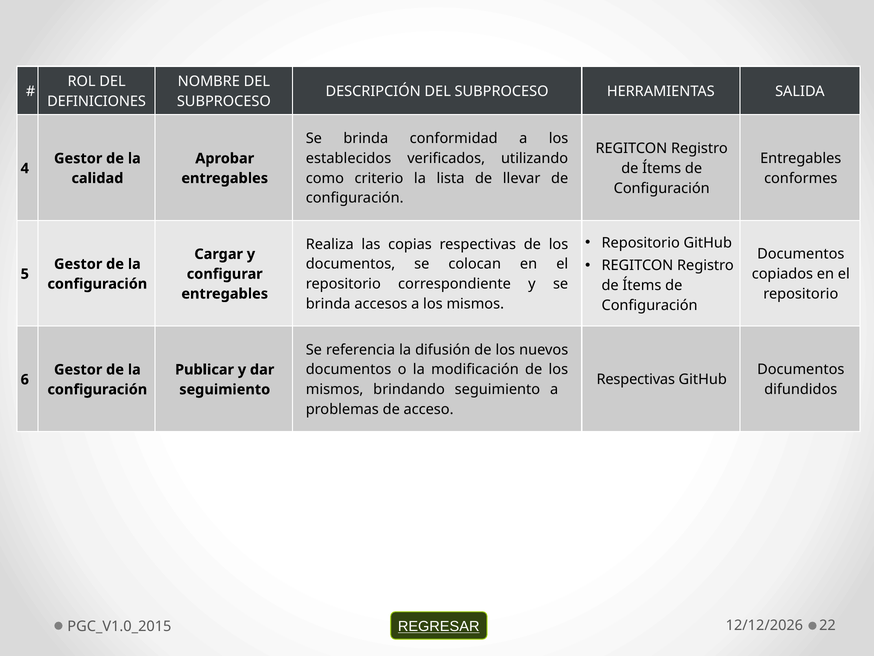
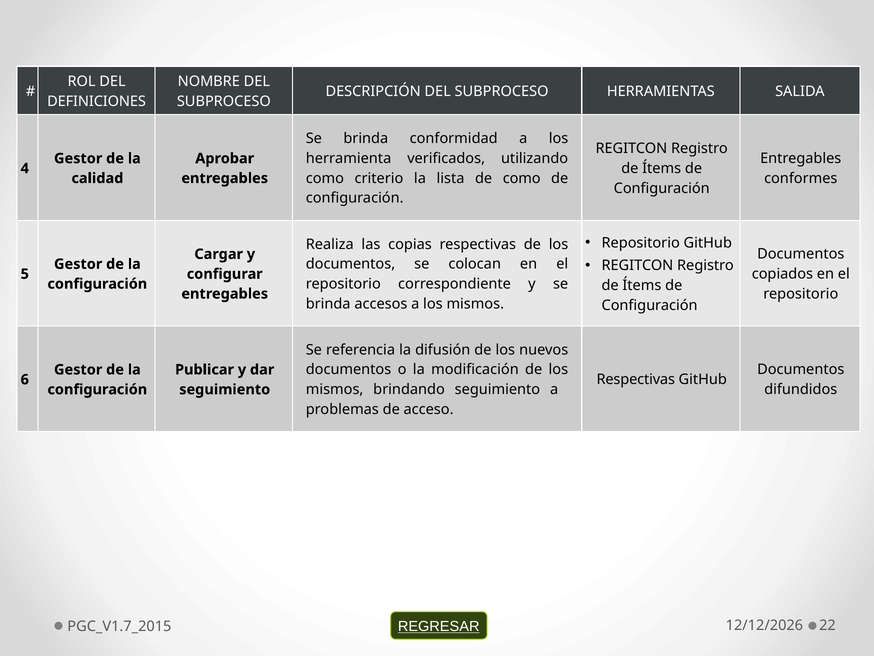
establecidos: establecidos -> herramienta (349, 158)
de llevar: llevar -> como (522, 178)
PGC_V1.0_2015: PGC_V1.0_2015 -> PGC_V1.7_2015 (119, 626)
